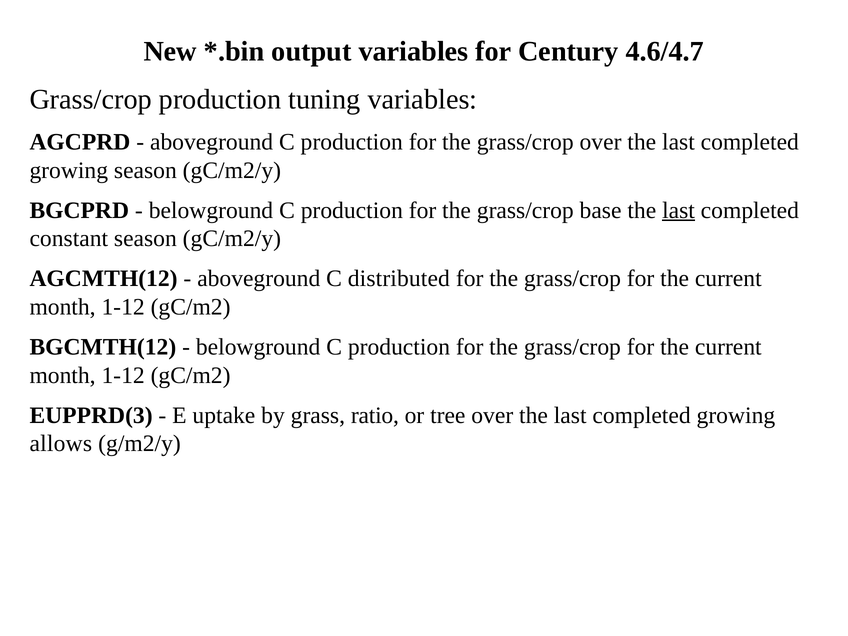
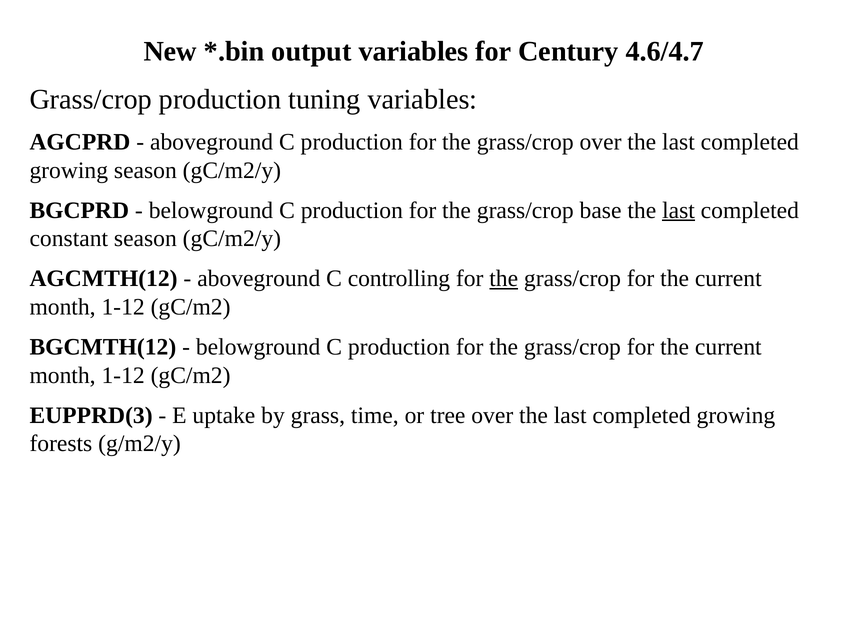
distributed: distributed -> controlling (399, 279)
the underline: none -> present (504, 279)
ratio: ratio -> time (375, 415)
allows: allows -> forests (61, 444)
